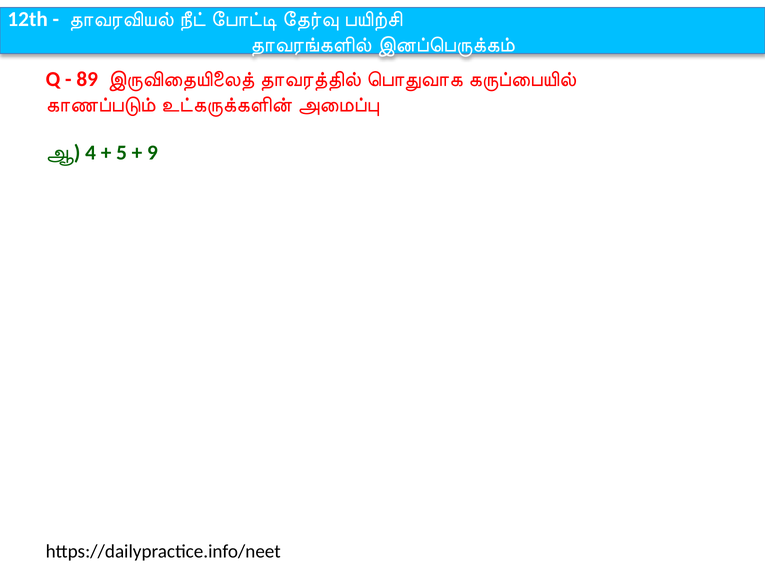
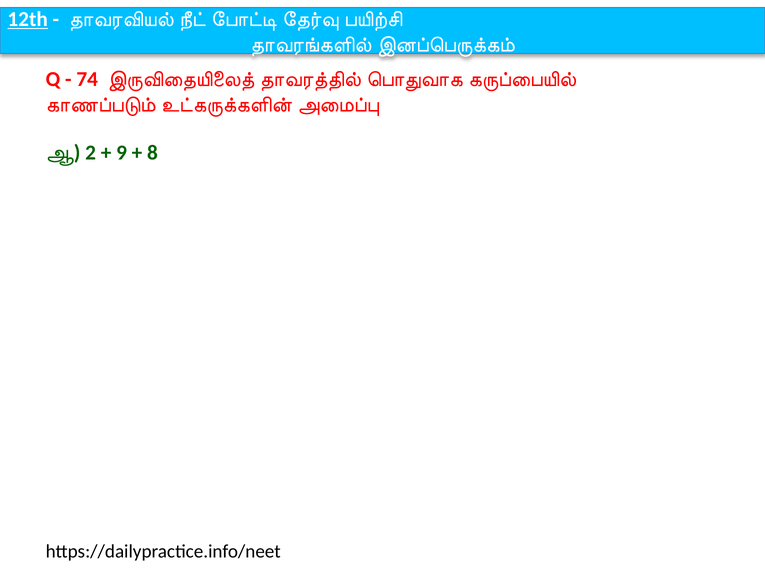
12th underline: none -> present (28, 19)
89: 89 -> 74 (87, 79)
4: 4 -> 2 (91, 153)
5: 5 -> 9 (122, 153)
9: 9 -> 8 (152, 153)
